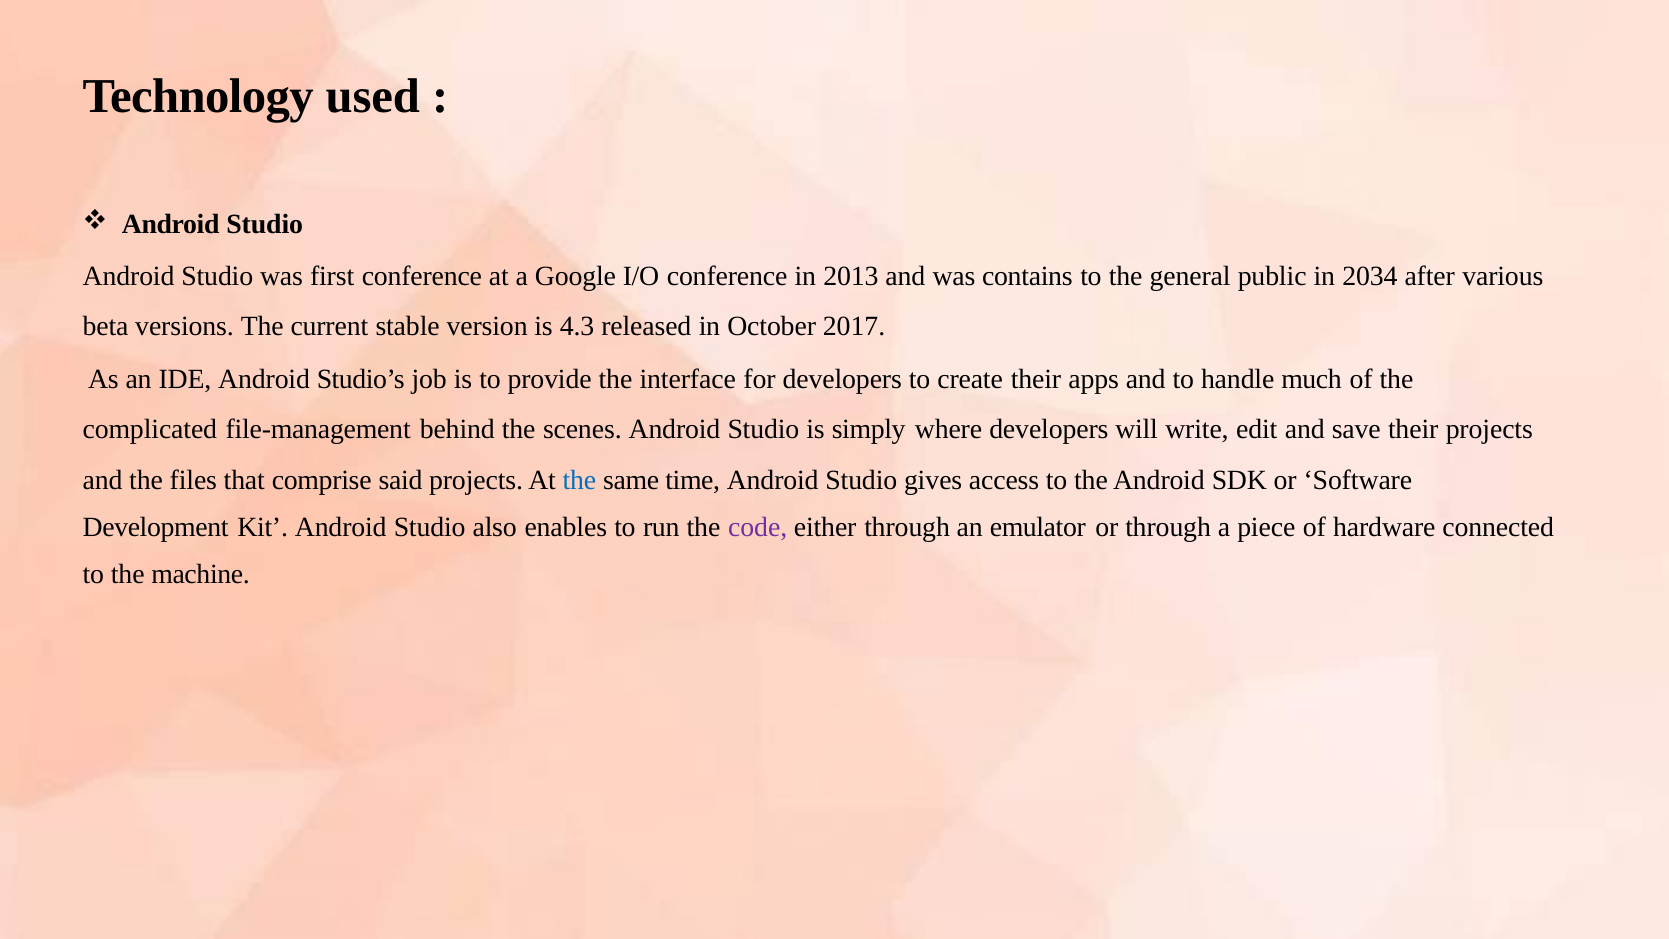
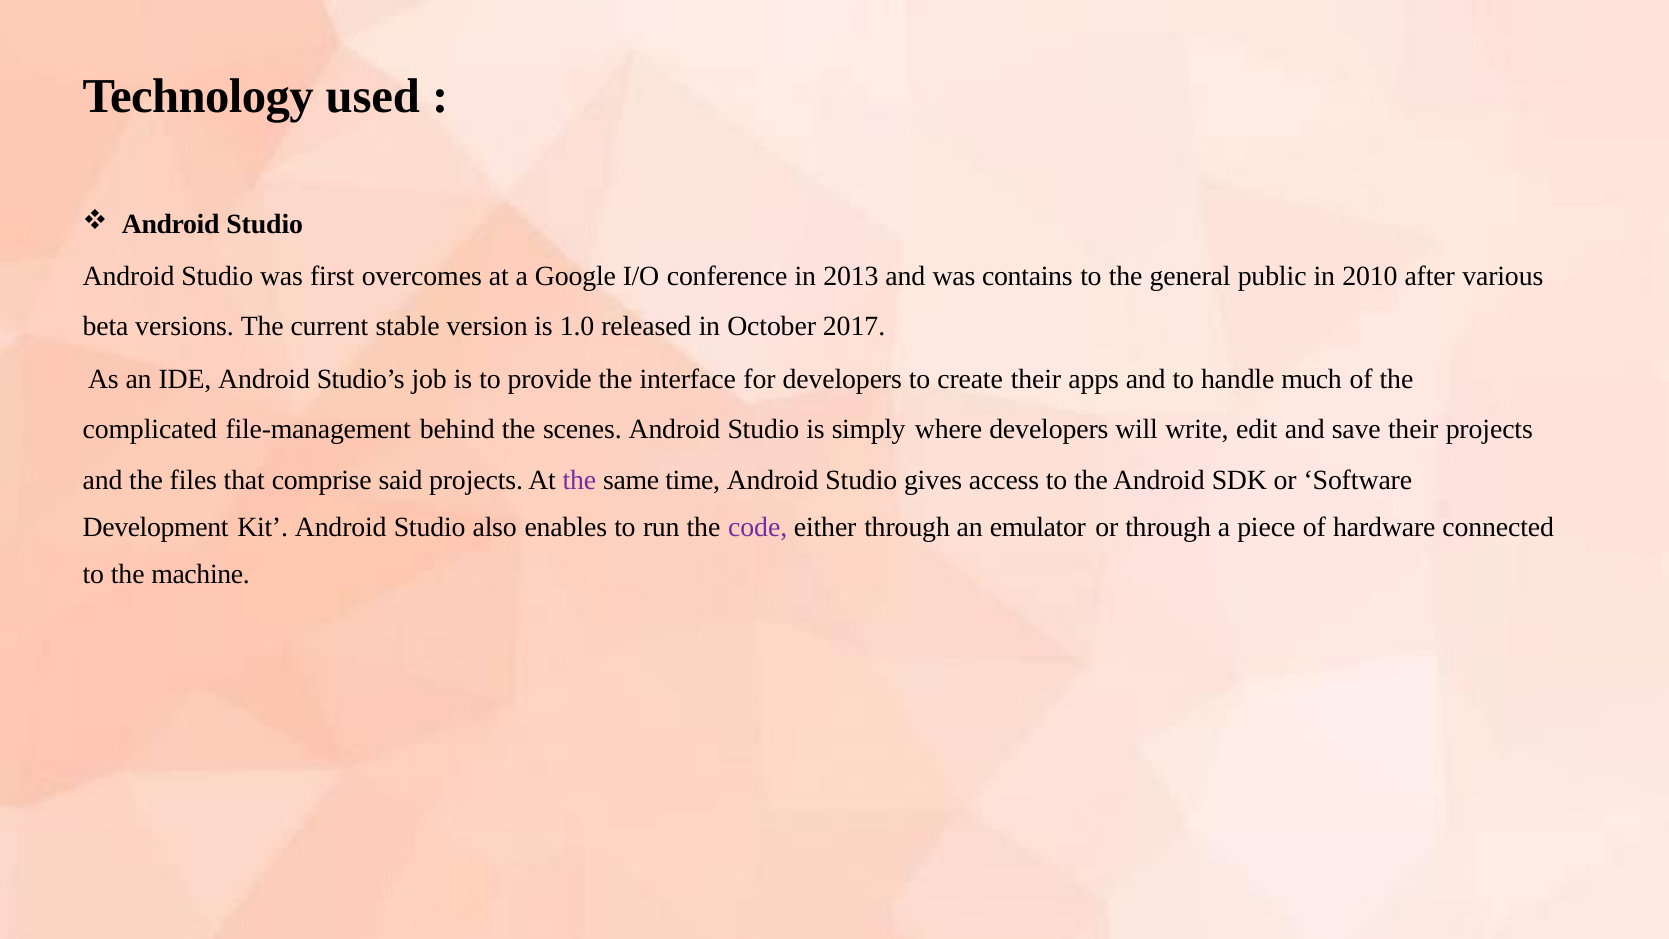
first conference: conference -> overcomes (422, 276)
2034: 2034 -> 2010 (1370, 276)
4.3: 4.3 -> 1.0 (577, 326)
the colour: blue -> purple (579, 480)
